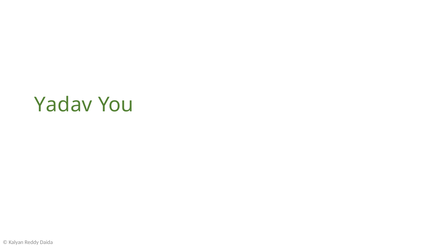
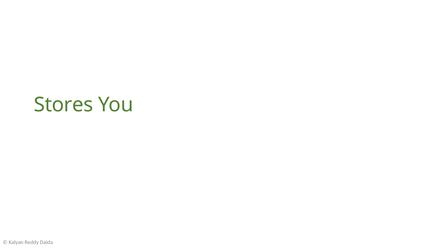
Yadav: Yadav -> Stores (63, 105)
